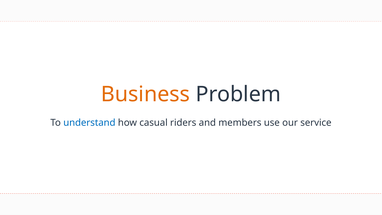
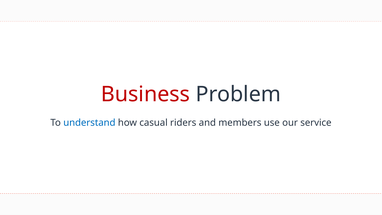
Business colour: orange -> red (145, 94)
